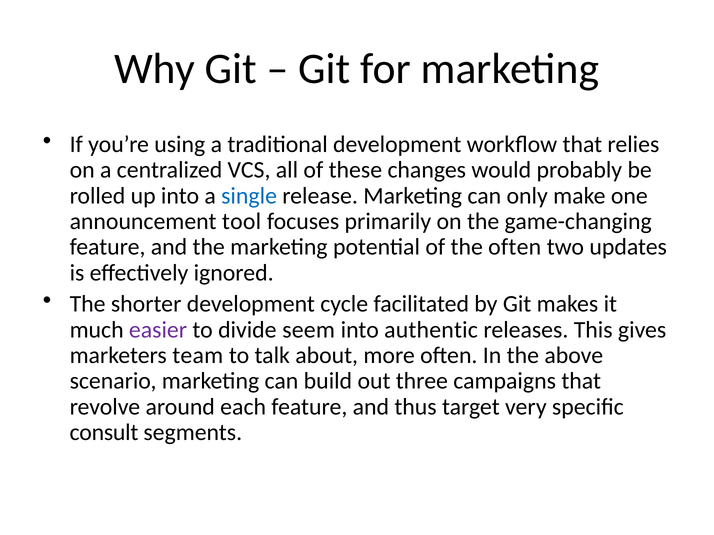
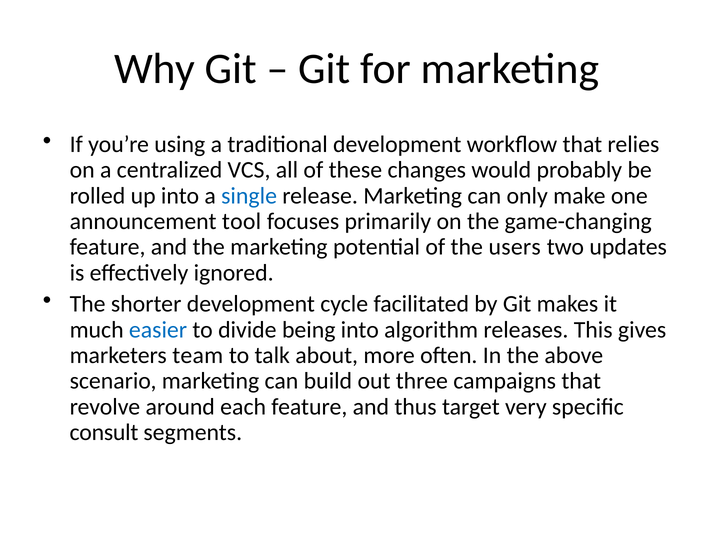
the often: often -> users (515, 247)
easier colour: purple -> blue (158, 330)
seem: seem -> being (309, 330)
authentic: authentic -> algorithm (431, 330)
